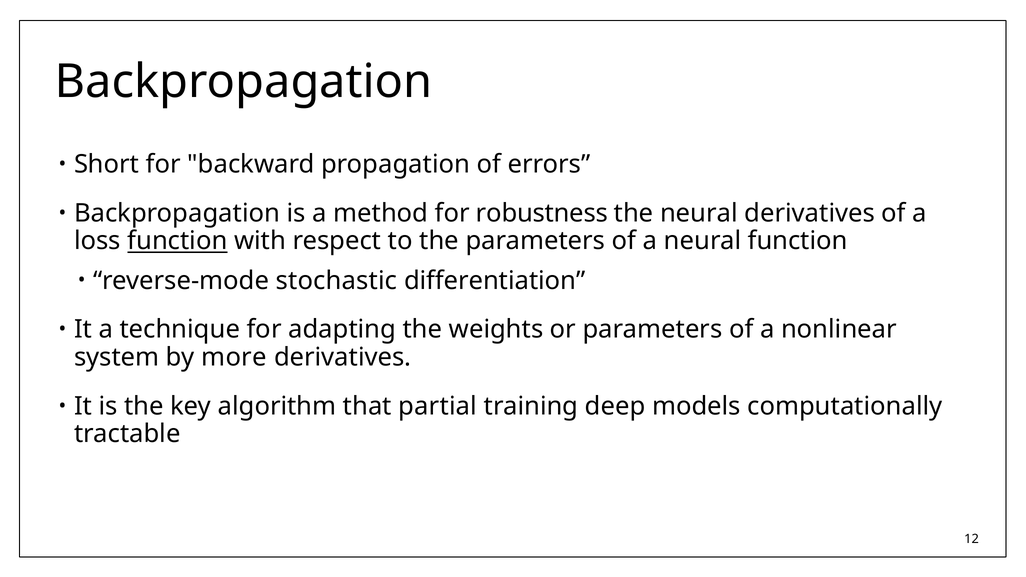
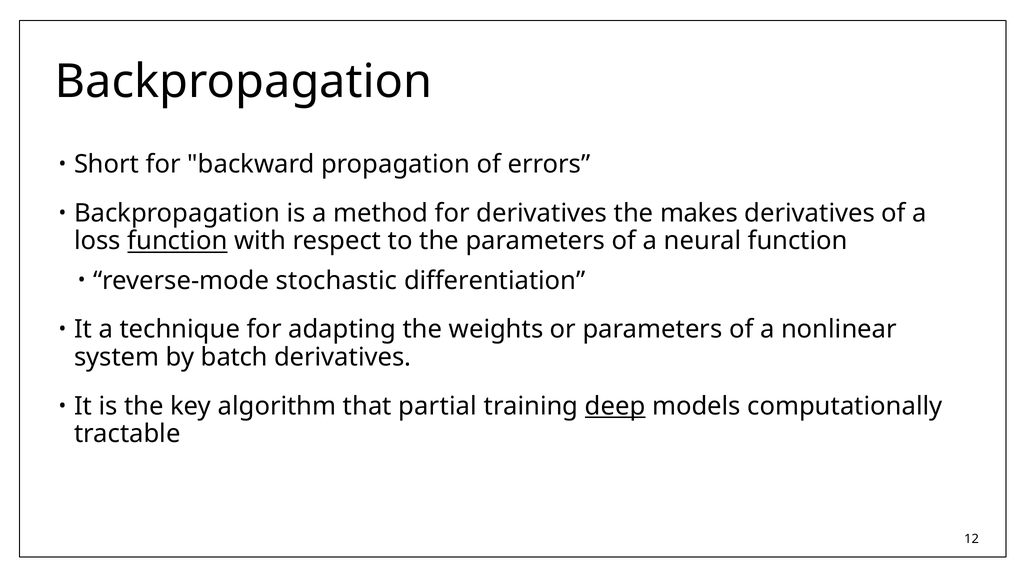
for robustness: robustness -> derivatives (542, 213)
the neural: neural -> makes (699, 213)
more: more -> batch (234, 357)
deep underline: none -> present (615, 406)
